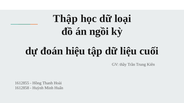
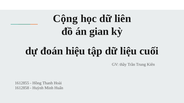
Thập: Thập -> Cộng (65, 19)
loại: loại -> liên (123, 19)
ngồi: ngồi -> gian (99, 31)
